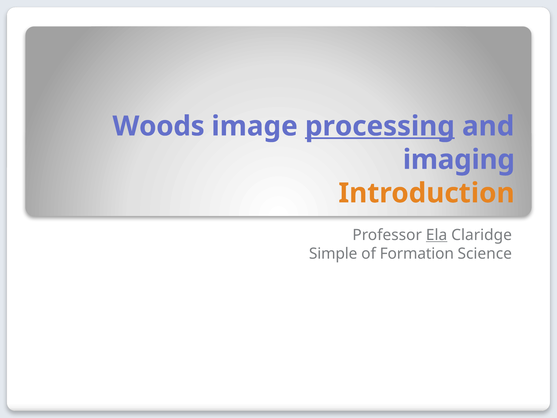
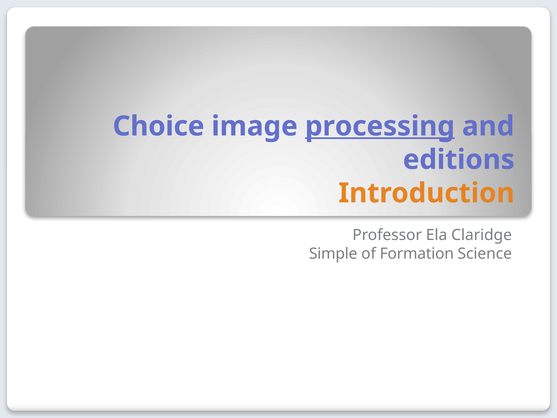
Woods: Woods -> Choice (158, 126)
imaging: imaging -> editions (459, 160)
Ela underline: present -> none (437, 235)
